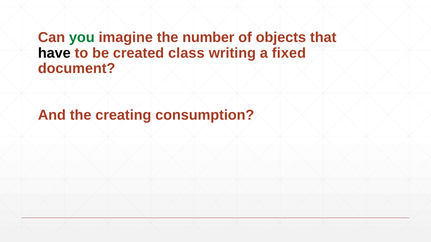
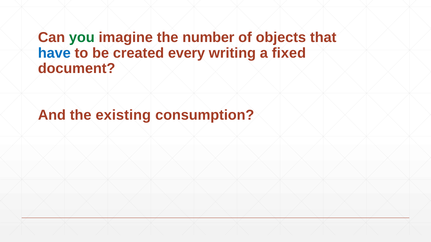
have colour: black -> blue (54, 53)
class: class -> every (187, 53)
creating: creating -> existing (123, 115)
